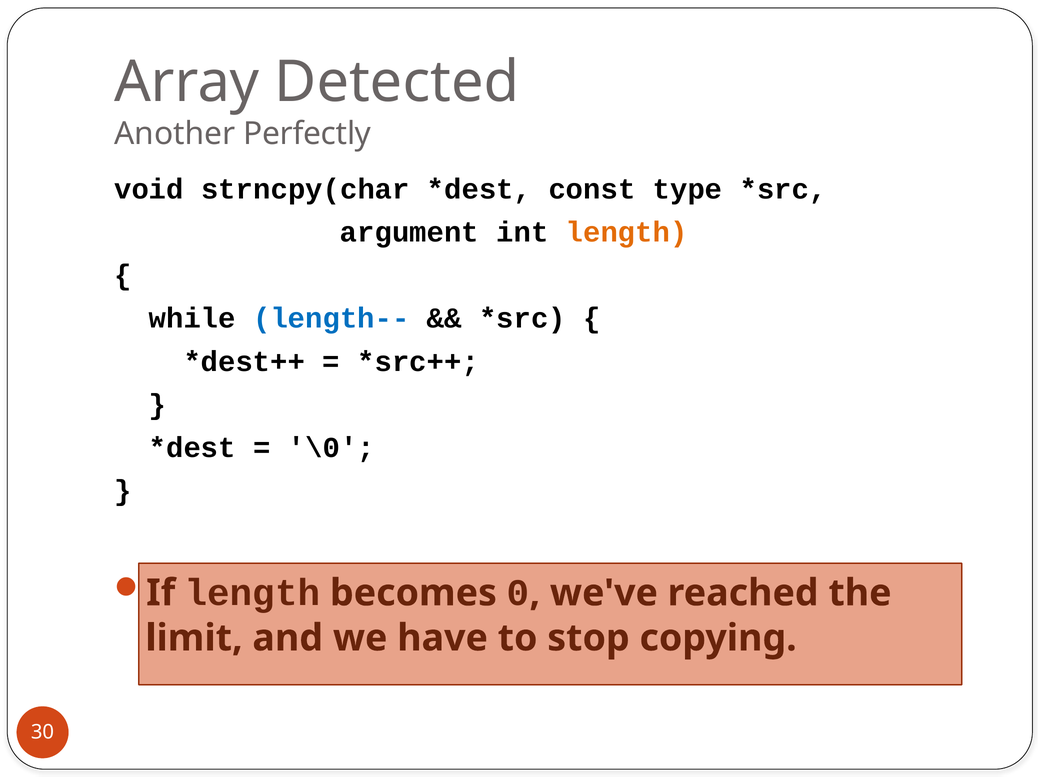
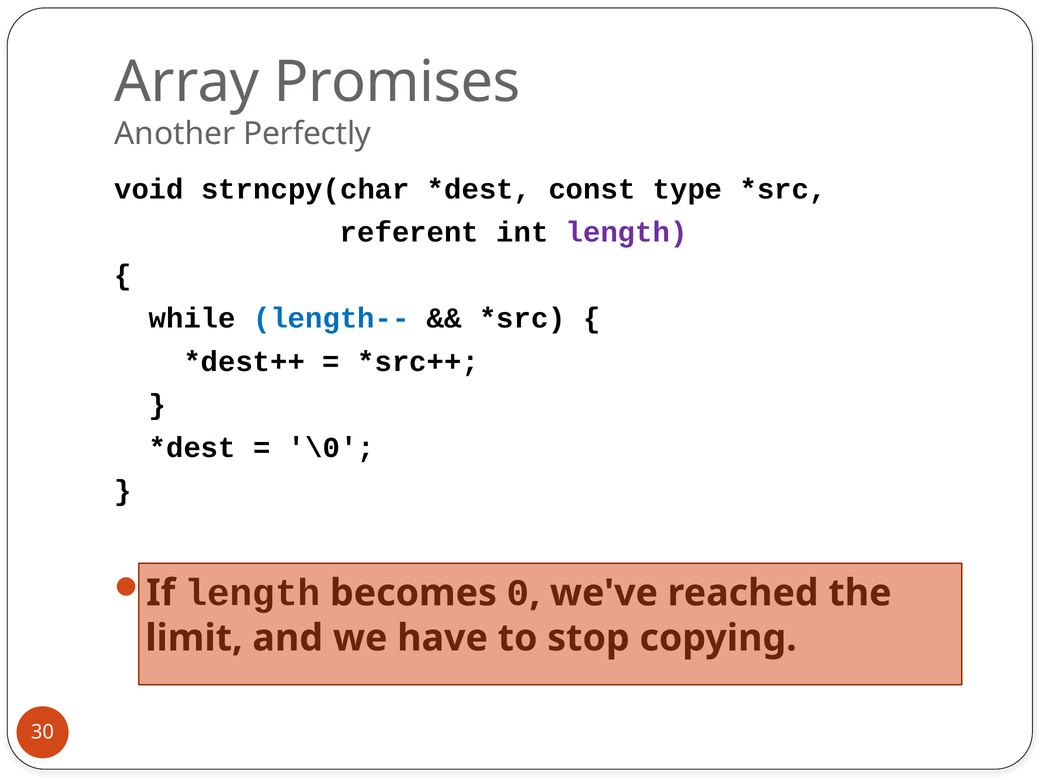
Detected: Detected -> Promises (397, 82)
argument: argument -> referent (409, 232)
length colour: orange -> purple (627, 232)
